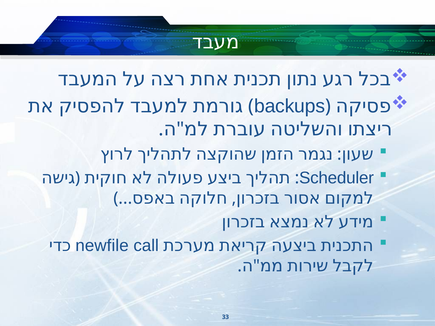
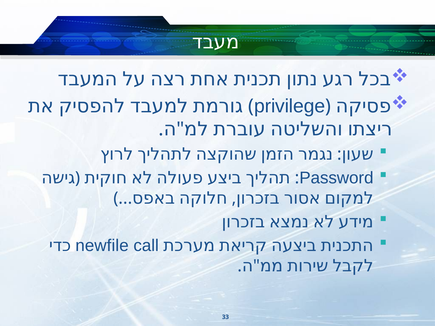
backups: backups -> privilege (290, 106)
Scheduler: Scheduler -> Password (336, 178)
